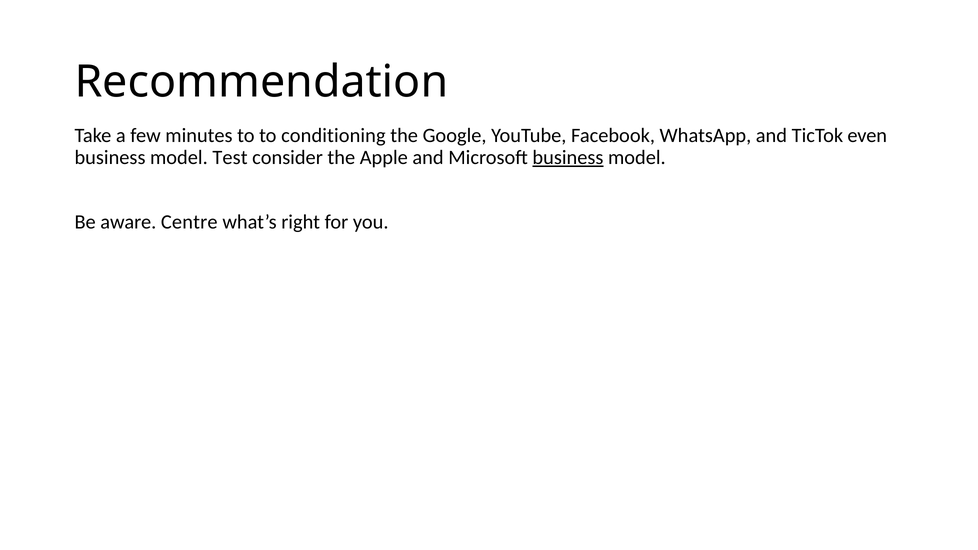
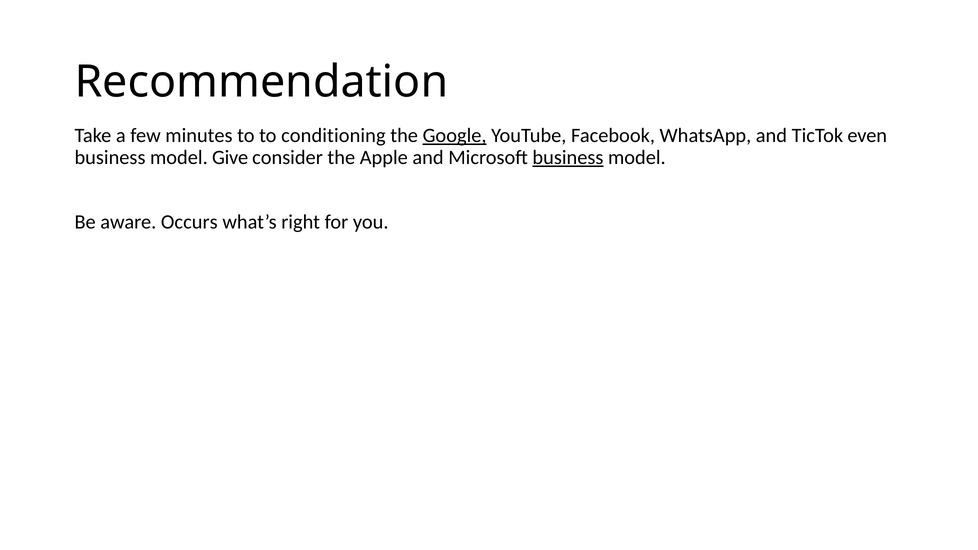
Google underline: none -> present (455, 136)
Test: Test -> Give (230, 158)
Centre: Centre -> Occurs (189, 222)
